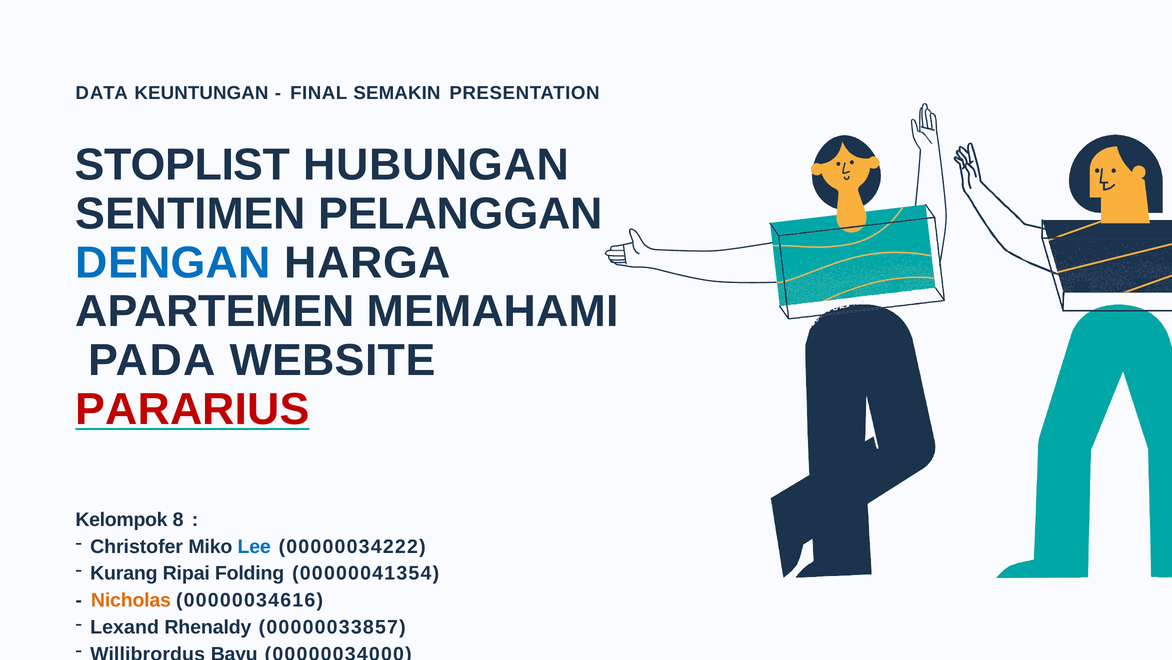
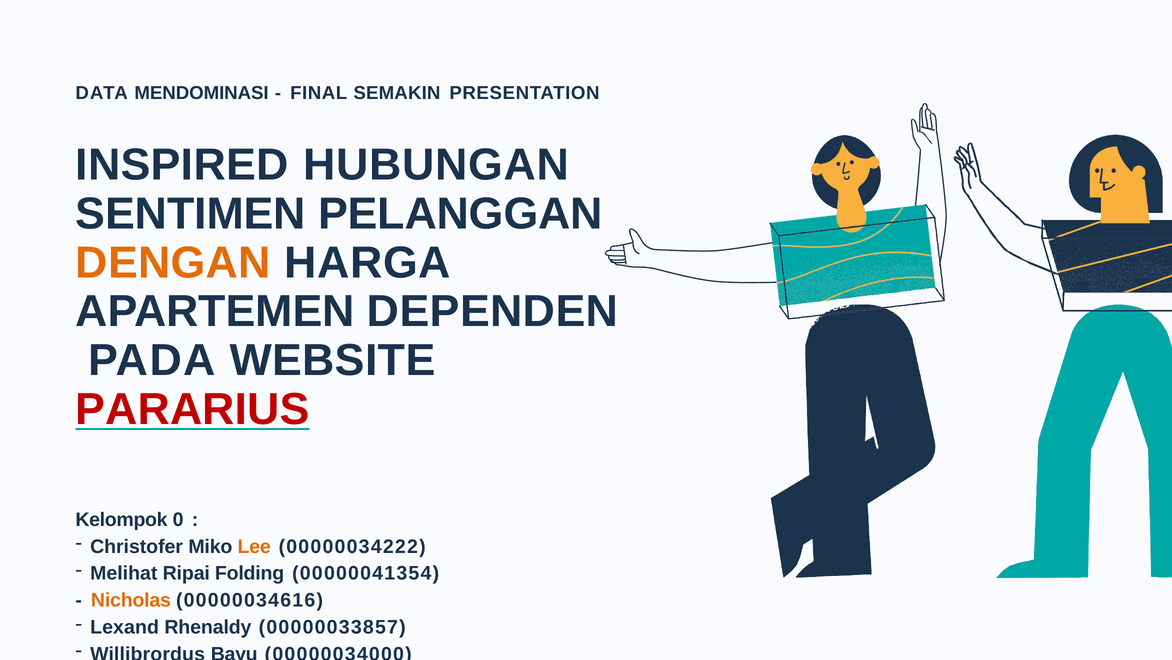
KEUNTUNGAN: KEUNTUNGAN -> MENDOMINASI (202, 93)
STOPLIST: STOPLIST -> INSPIRED (182, 165)
DENGAN colour: blue -> orange (173, 262)
MEMAHAMI: MEMAHAMI -> DEPENDEN (493, 311)
8: 8 -> 0 (178, 519)
Lee colour: blue -> orange (254, 546)
Kurang: Kurang -> Melihat (124, 573)
